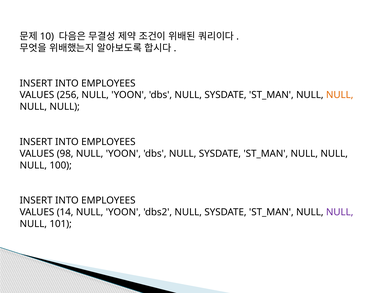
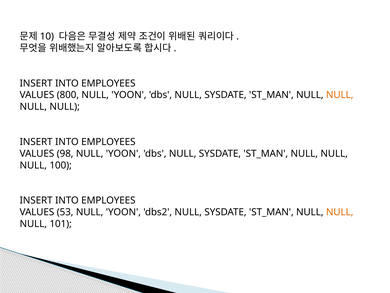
256: 256 -> 800 (68, 95)
14: 14 -> 53 (65, 212)
NULL colour: purple -> orange (340, 212)
